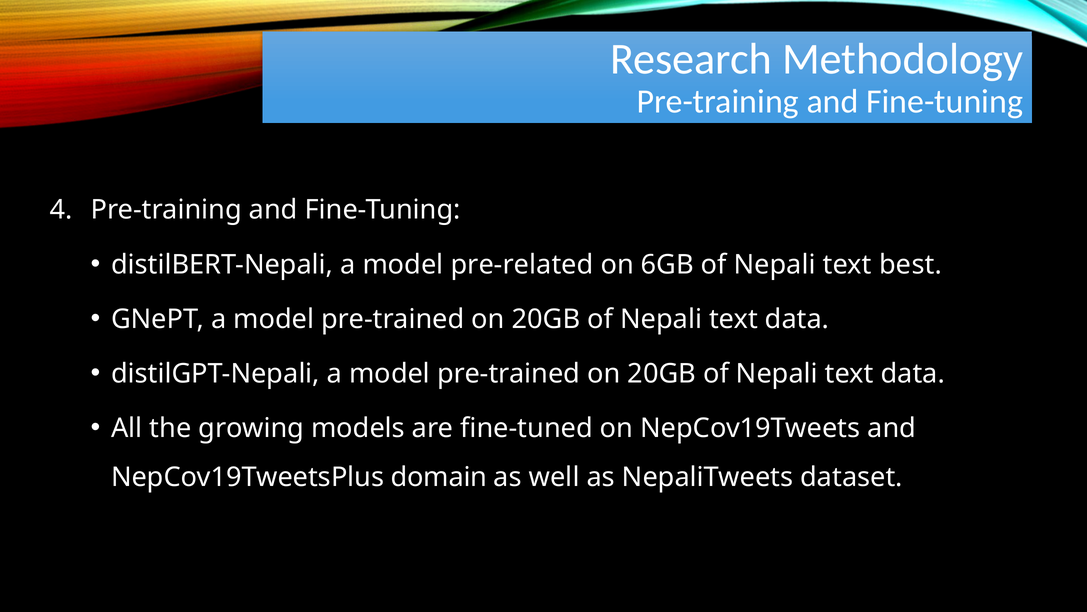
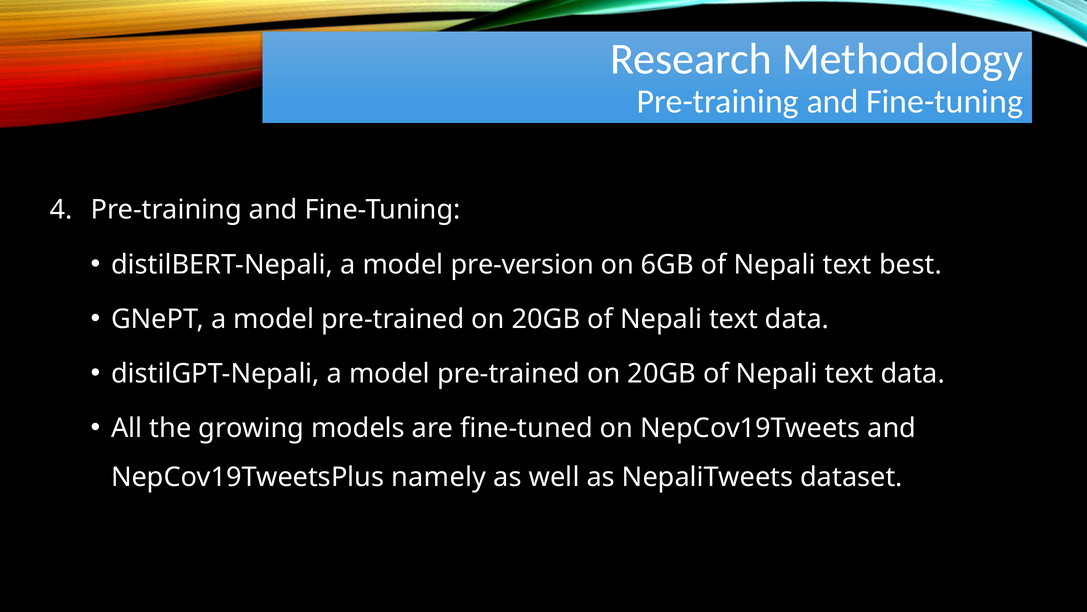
pre-related: pre-related -> pre-version (522, 264)
domain: domain -> namely (439, 477)
